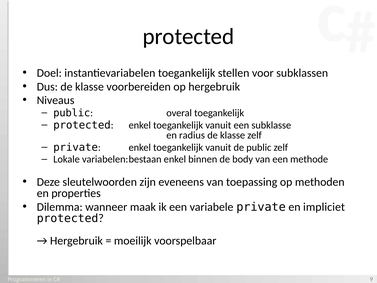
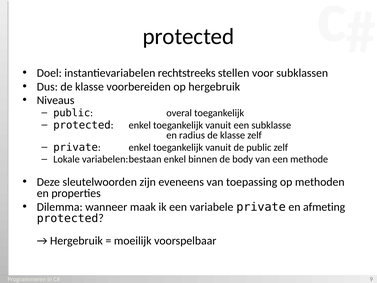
instantievariabelen toegankelijk: toegankelijk -> rechtstreeks (187, 73)
impliciet: impliciet -> afmeting (324, 207)
